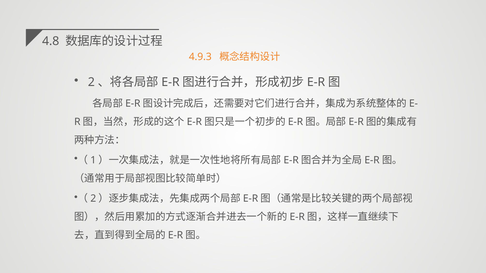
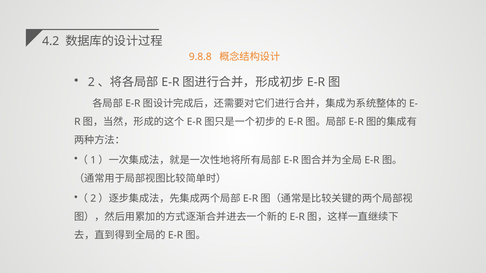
4.8: 4.8 -> 4.2 (51, 41)
4.9.3: 4.9.3 -> 9.8.8 (200, 57)
